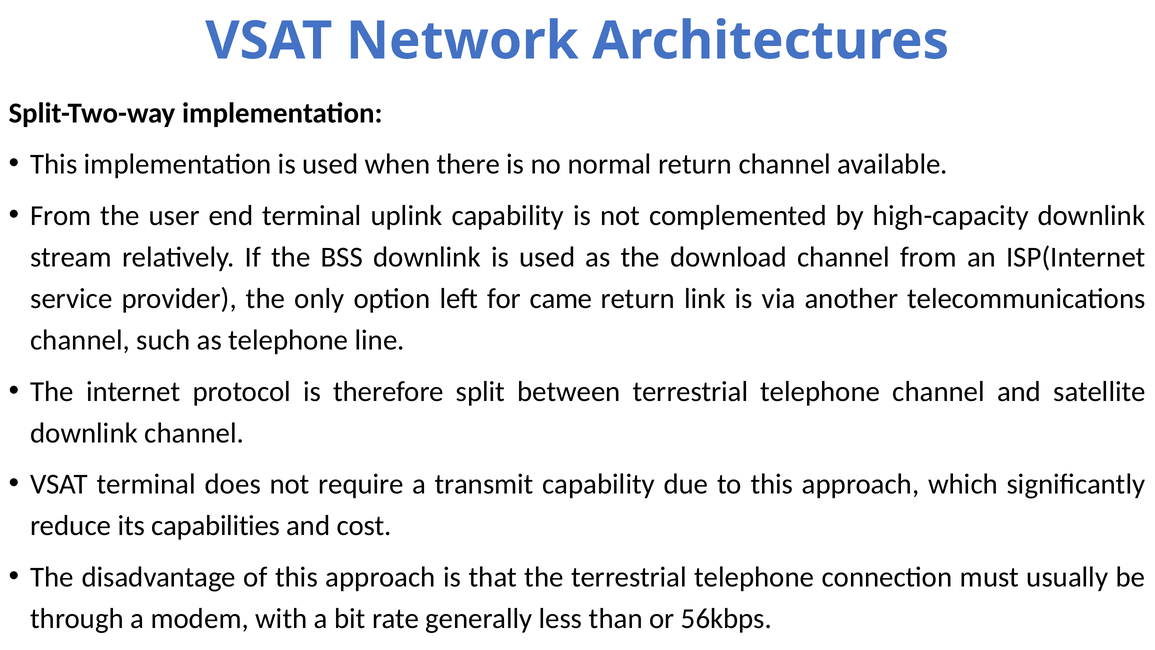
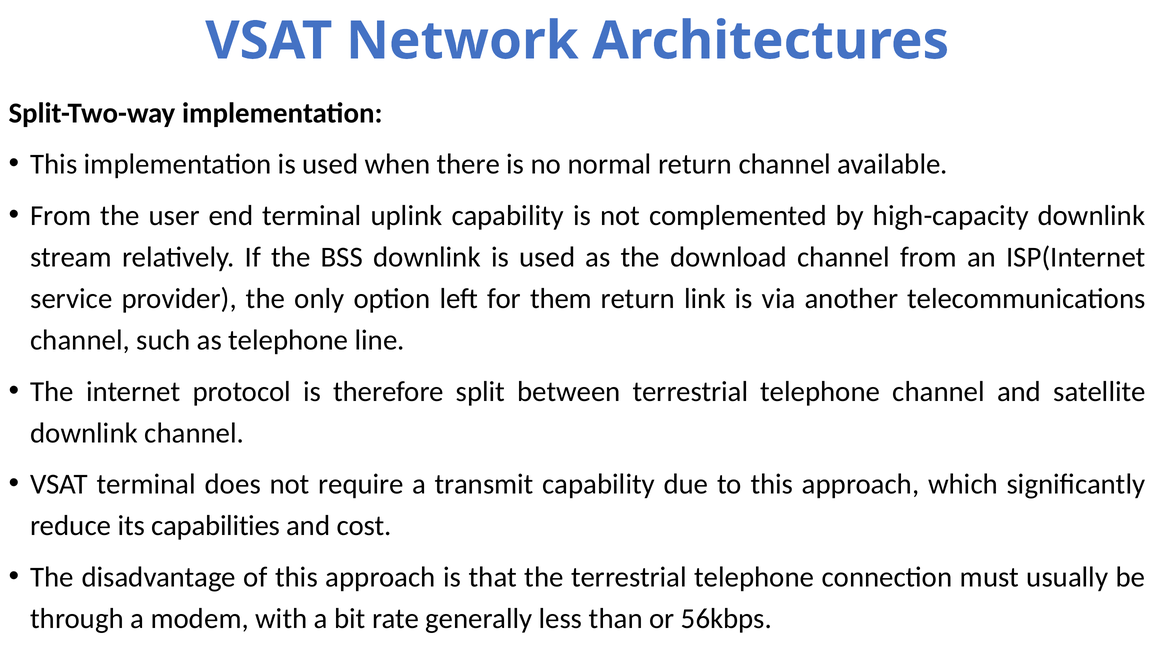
came: came -> them (561, 299)
